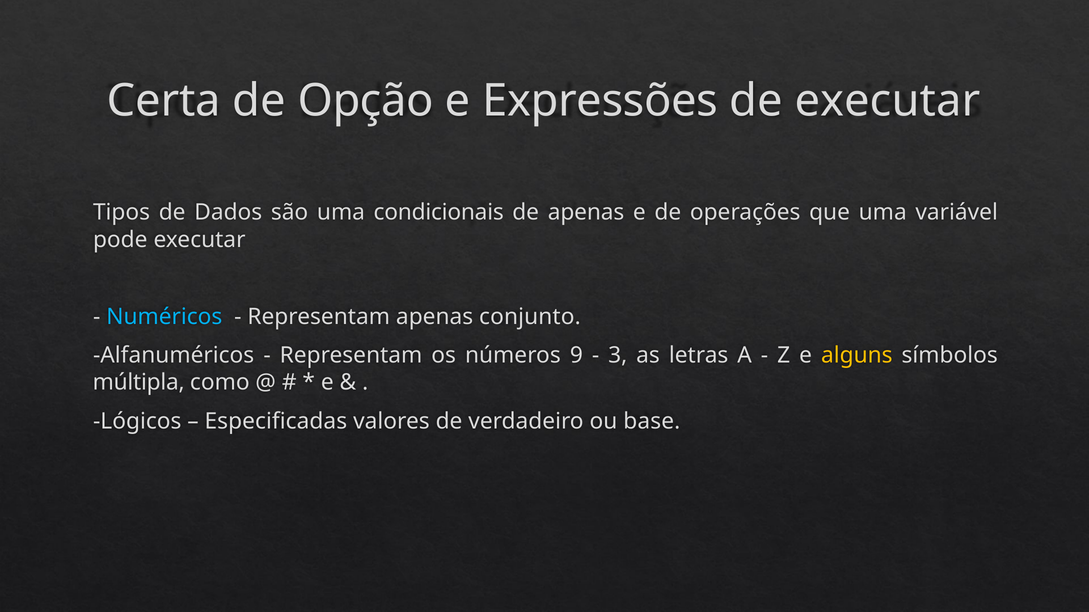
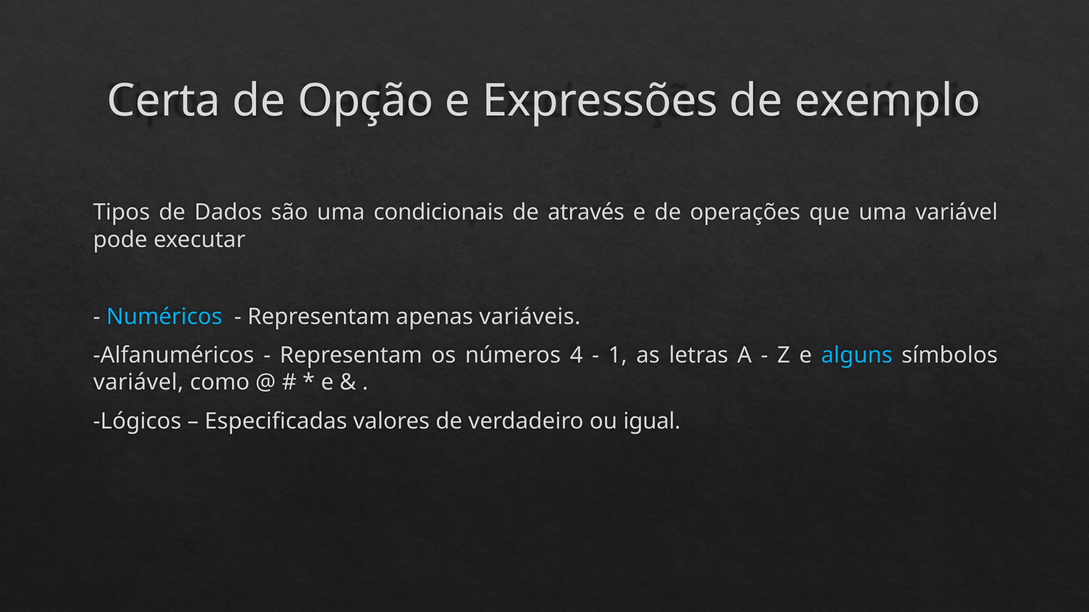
de executar: executar -> exemplo (888, 101)
de apenas: apenas -> através (586, 213)
conjunto: conjunto -> variáveis (530, 317)
9: 9 -> 4 (576, 356)
3: 3 -> 1 (618, 356)
alguns colour: yellow -> light blue (857, 356)
múltipla: múltipla -> variável (138, 383)
base: base -> igual (652, 421)
